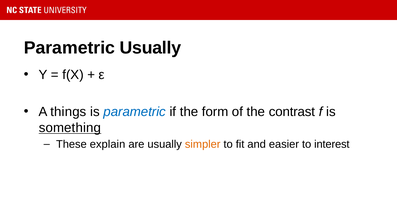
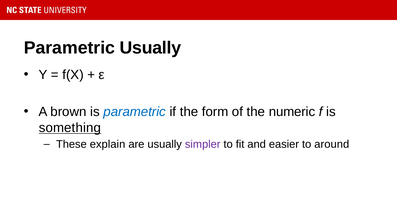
things: things -> brown (68, 112)
contrast: contrast -> numeric (292, 112)
simpler colour: orange -> purple (203, 144)
interest: interest -> around (332, 144)
